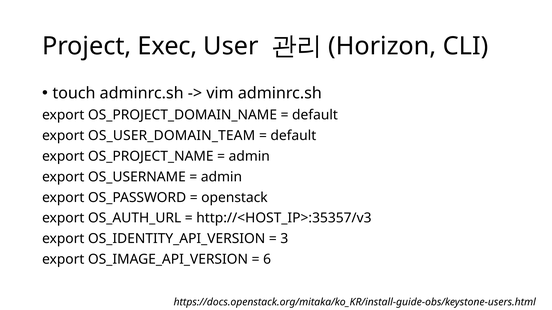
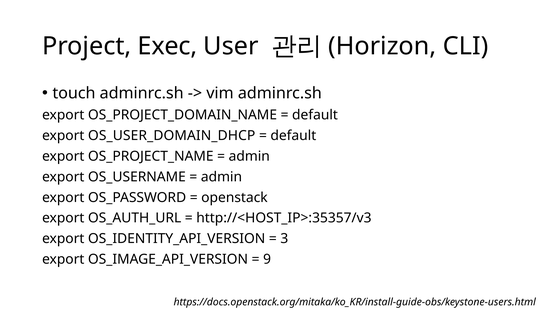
OS_USER_DOMAIN_TEAM: OS_USER_DOMAIN_TEAM -> OS_USER_DOMAIN_DHCP (172, 136)
6: 6 -> 9 (267, 260)
